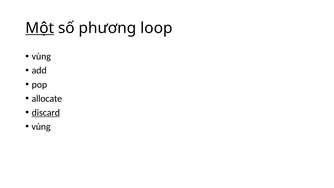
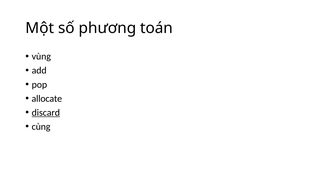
Một underline: present -> none (40, 28)
loop: loop -> toán (157, 28)
vùng: vùng -> cùng (41, 126)
